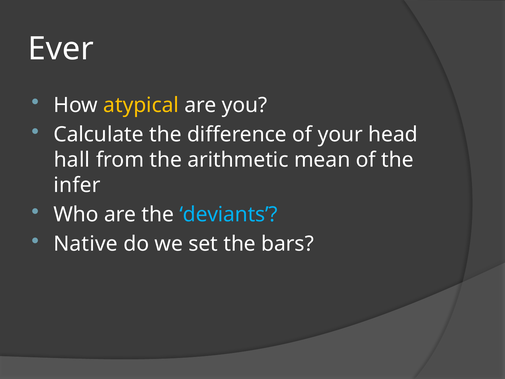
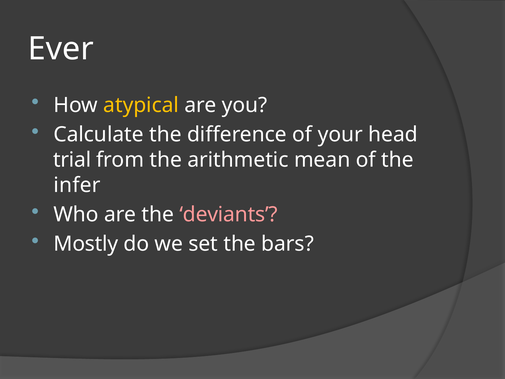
hall: hall -> trial (72, 160)
deviants colour: light blue -> pink (229, 214)
Native: Native -> Mostly (86, 244)
